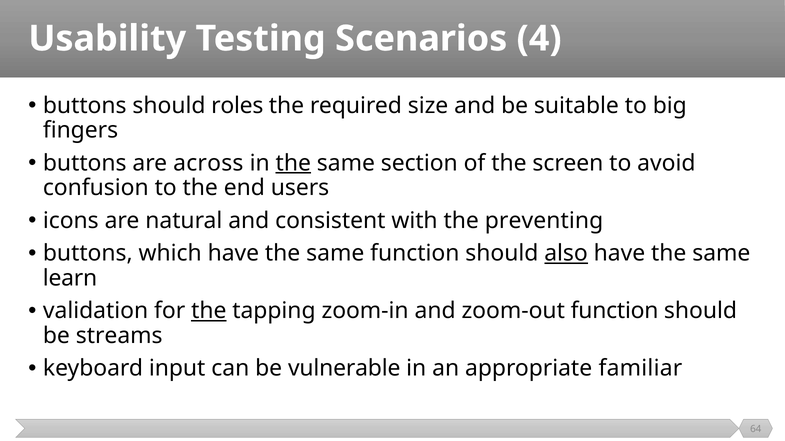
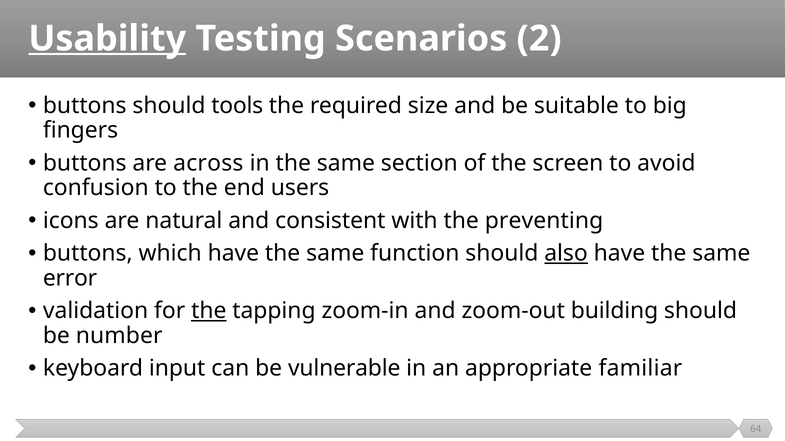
Usability underline: none -> present (107, 39)
4: 4 -> 2 (539, 39)
roles: roles -> tools (237, 106)
the underline: present -> none (293, 163)
learn: learn -> error (70, 278)
zoom-out function: function -> building (615, 311)
streams: streams -> number (119, 336)
